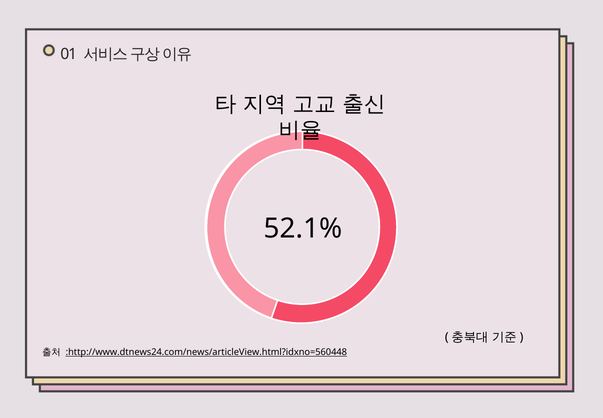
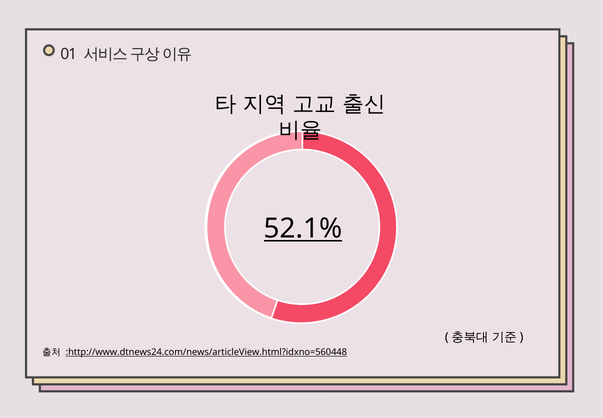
52.1% underline: none -> present (303, 228)
